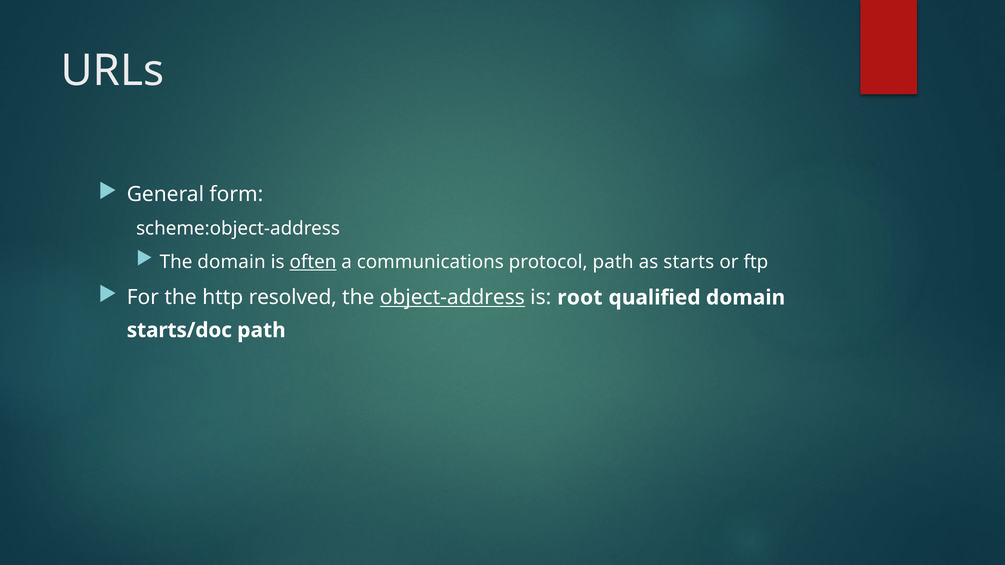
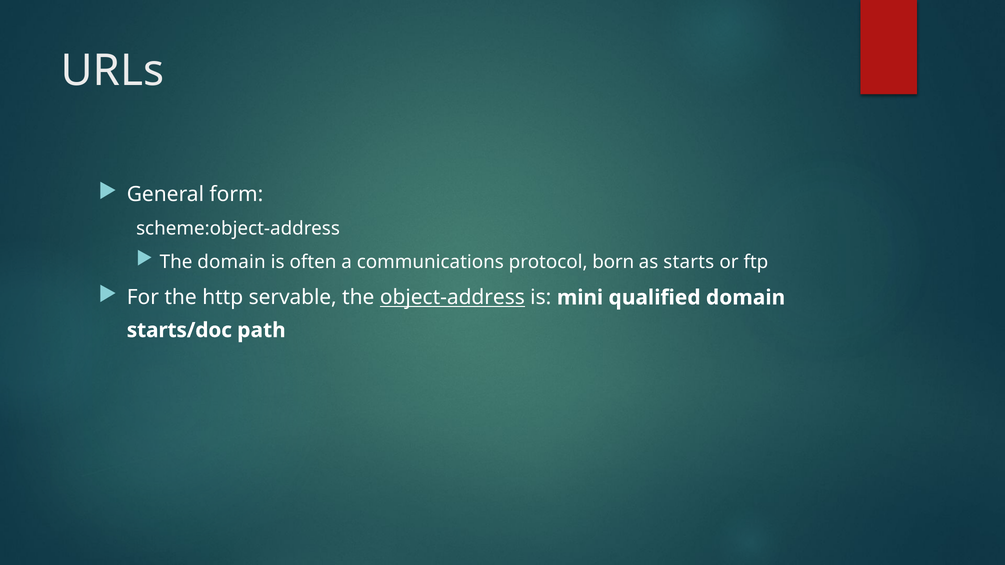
often underline: present -> none (313, 262)
protocol path: path -> born (613, 262)
resolved: resolved -> servable (293, 298)
root: root -> mini (580, 298)
